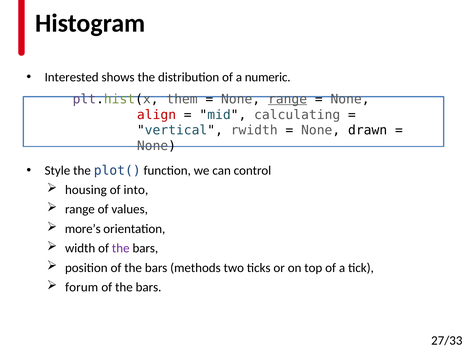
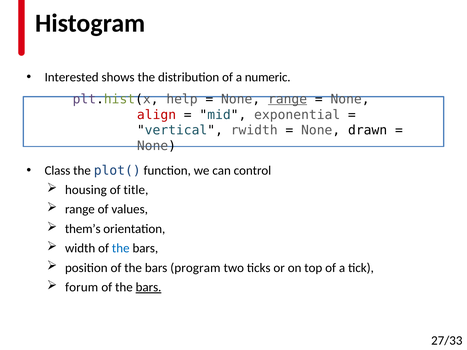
them: them -> help (182, 99)
calculating: calculating -> exponential (297, 115)
Style: Style -> Class (57, 171)
into: into -> title (136, 190)
more’s: more’s -> them’s (83, 229)
the colour: purple -> blue (121, 248)
methods: methods -> program (195, 268)
bars underline: none -> present (149, 287)
